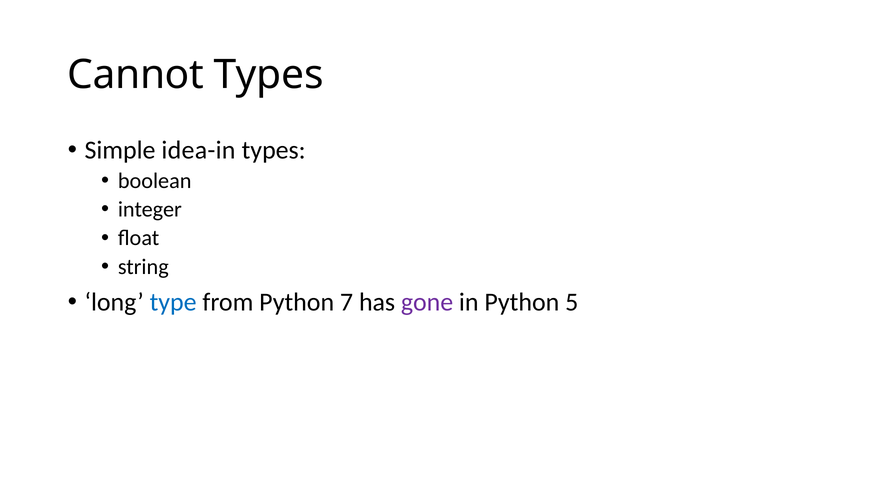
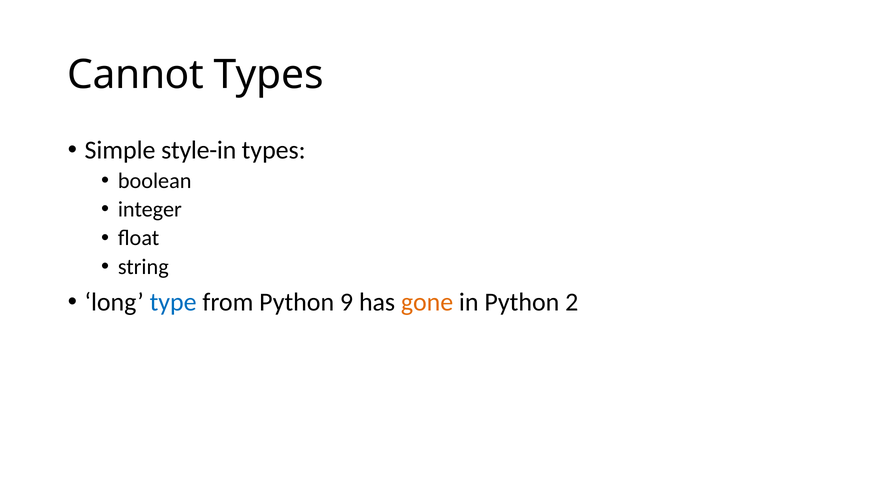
idea-in: idea-in -> style-in (199, 150)
7: 7 -> 9 (347, 302)
gone colour: purple -> orange (427, 302)
5: 5 -> 2 (572, 302)
